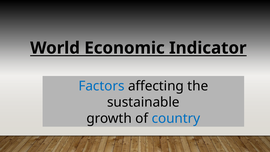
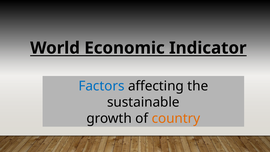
country colour: blue -> orange (176, 118)
